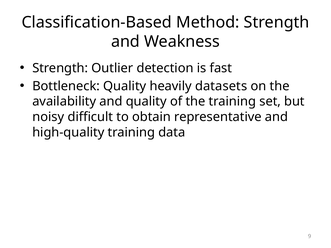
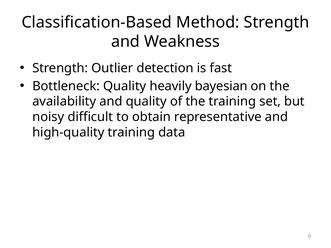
datasets: datasets -> bayesian (221, 86)
